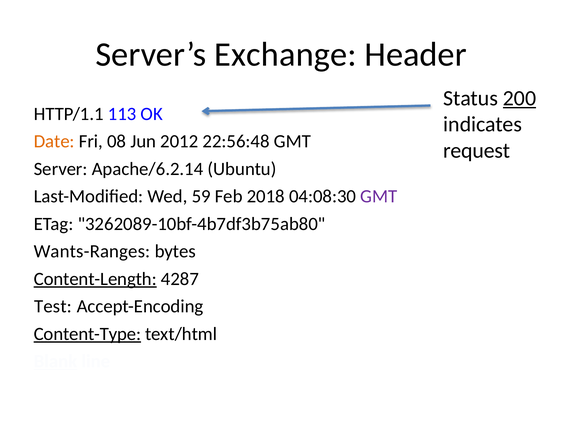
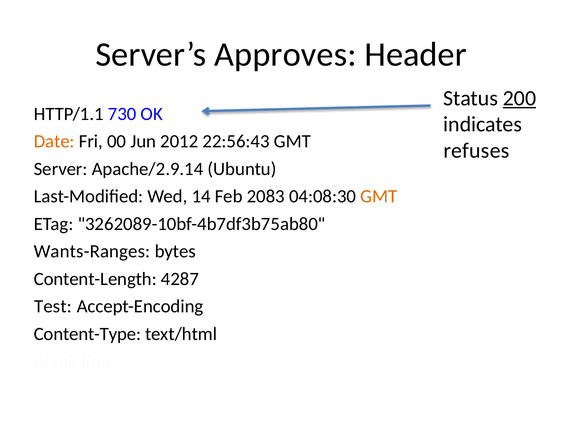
Exchange: Exchange -> Approves (285, 55)
113: 113 -> 730 (122, 114)
08: 08 -> 00 (117, 141)
22:56:48: 22:56:48 -> 22:56:43 (236, 141)
request: request -> refuses (476, 151)
Apache/6.2.14: Apache/6.2.14 -> Apache/2.9.14 (148, 169)
59: 59 -> 14 (201, 197)
2018: 2018 -> 2083 (266, 197)
GMT colour: purple -> orange (379, 197)
Content-Length underline: present -> none (95, 279)
Content-Type underline: present -> none (87, 334)
